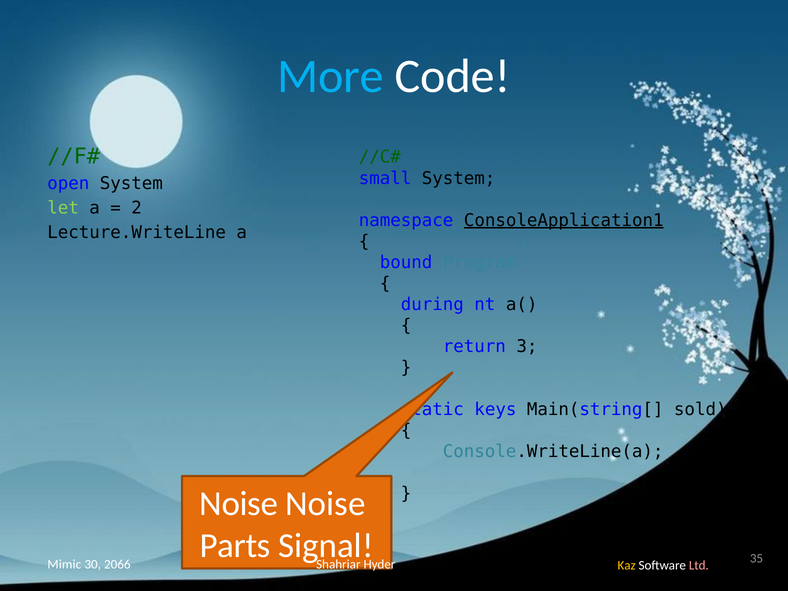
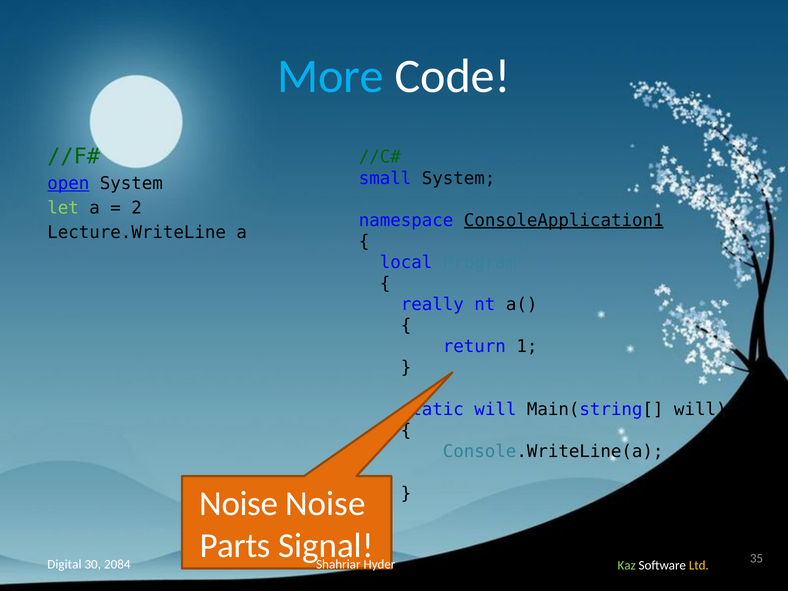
open underline: none -> present (68, 183)
bound: bound -> local (406, 262)
during: during -> really (432, 304)
3: 3 -> 1 (527, 346)
keys: keys -> will (495, 409)
Main(string[ sold: sold -> will (700, 409)
Mimic: Mimic -> Digital (64, 564)
2066: 2066 -> 2084 (117, 564)
Kaz colour: yellow -> light green (627, 566)
Ltd colour: pink -> yellow (699, 566)
